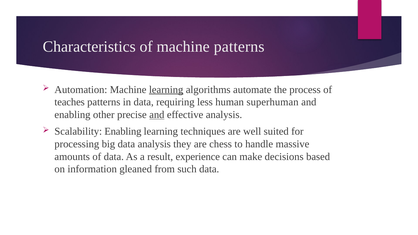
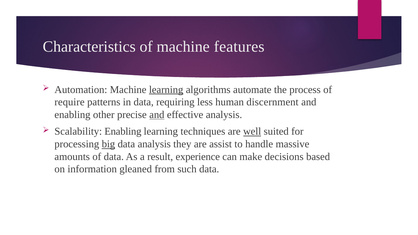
machine patterns: patterns -> features (239, 47)
teaches: teaches -> require (70, 102)
superhuman: superhuman -> discernment (273, 102)
well underline: none -> present (252, 132)
big underline: none -> present (108, 144)
chess: chess -> assist (221, 144)
